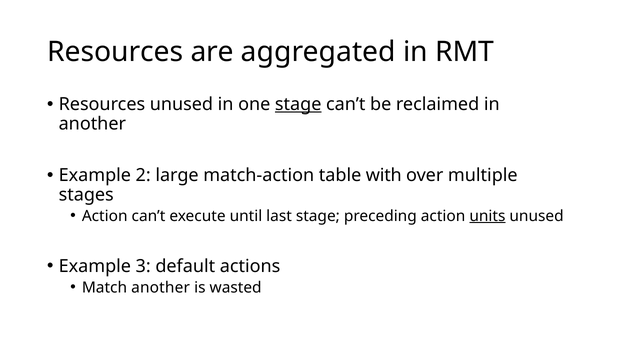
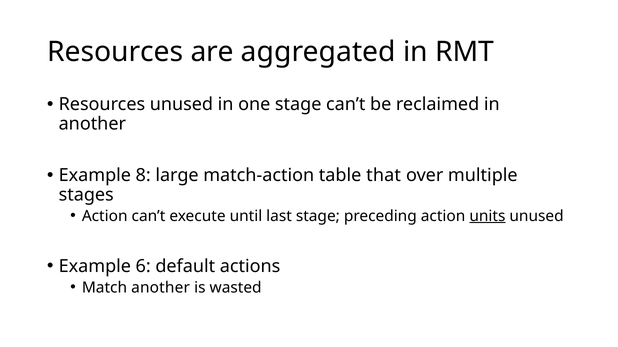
stage underline: present -> none (298, 104)
2: 2 -> 8 (143, 176)
with: with -> that (384, 176)
3: 3 -> 6 (143, 267)
